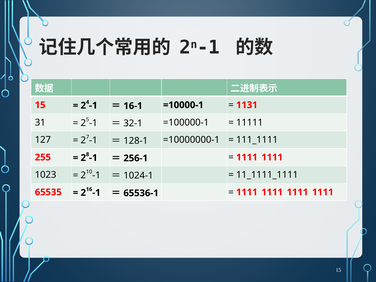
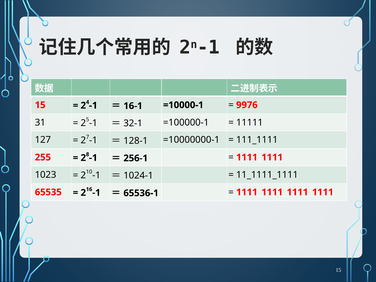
1131: 1131 -> 9976 (247, 105)
